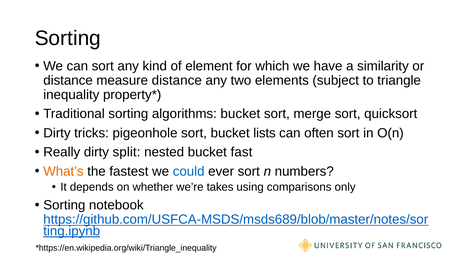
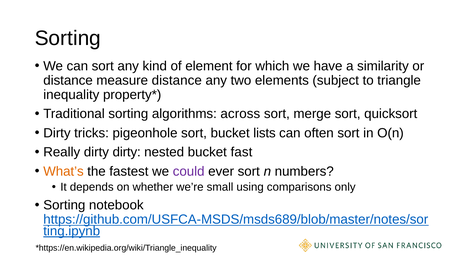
algorithms bucket: bucket -> across (240, 114)
dirty split: split -> dirty (127, 152)
could colour: blue -> purple (189, 171)
takes: takes -> small (220, 187)
